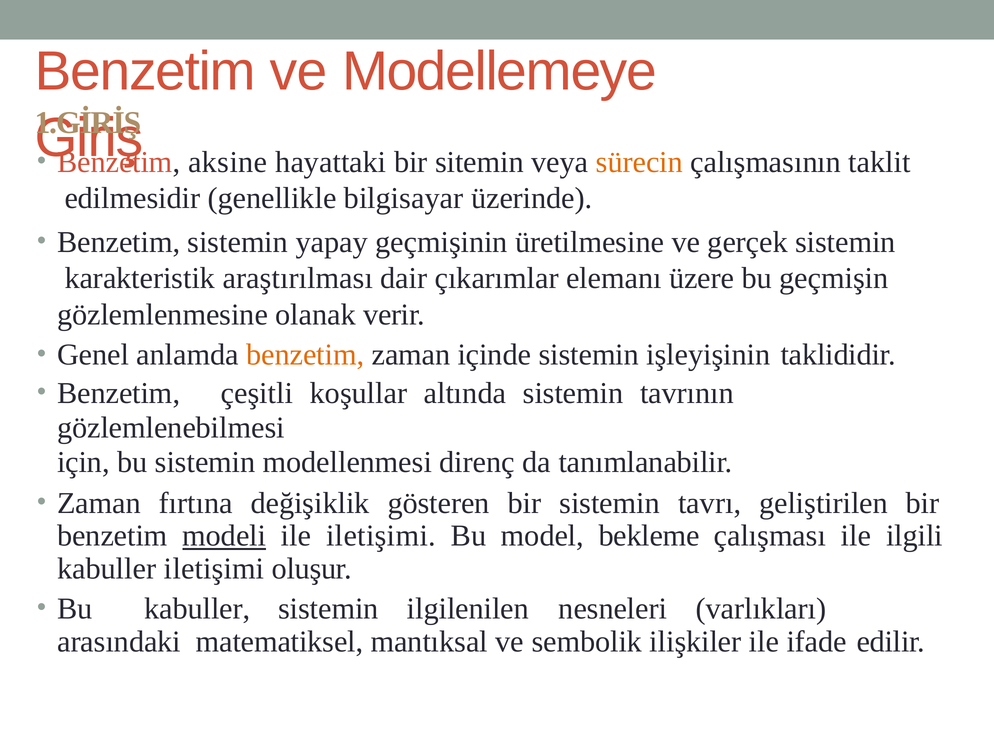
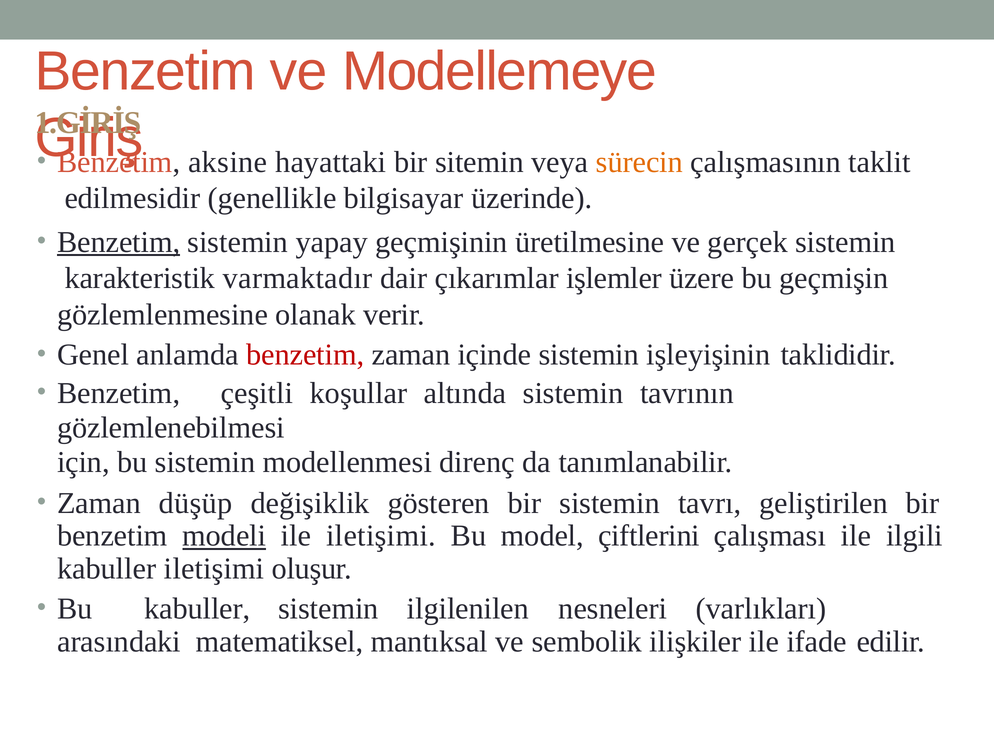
Benzetim underline: none -> present (119, 242)
araştırılması: araştırılması -> varmaktadır (298, 279)
elemanı: elemanı -> işlemler (614, 279)
benzetim colour: orange -> red (305, 355)
fırtına: fırtına -> düşüp (196, 503)
bekleme: bekleme -> çiftlerini (649, 536)
